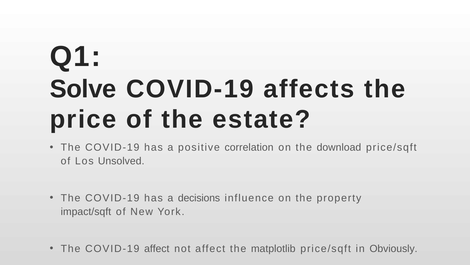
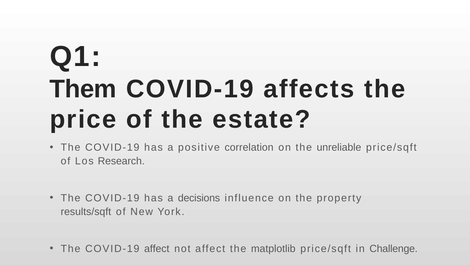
Solve: Solve -> Them (83, 89)
download: download -> unreliable (339, 147)
Unsolved: Unsolved -> Research (121, 161)
impact/sqft: impact/sqft -> results/sqft (86, 211)
Obviously: Obviously -> Challenge (394, 248)
